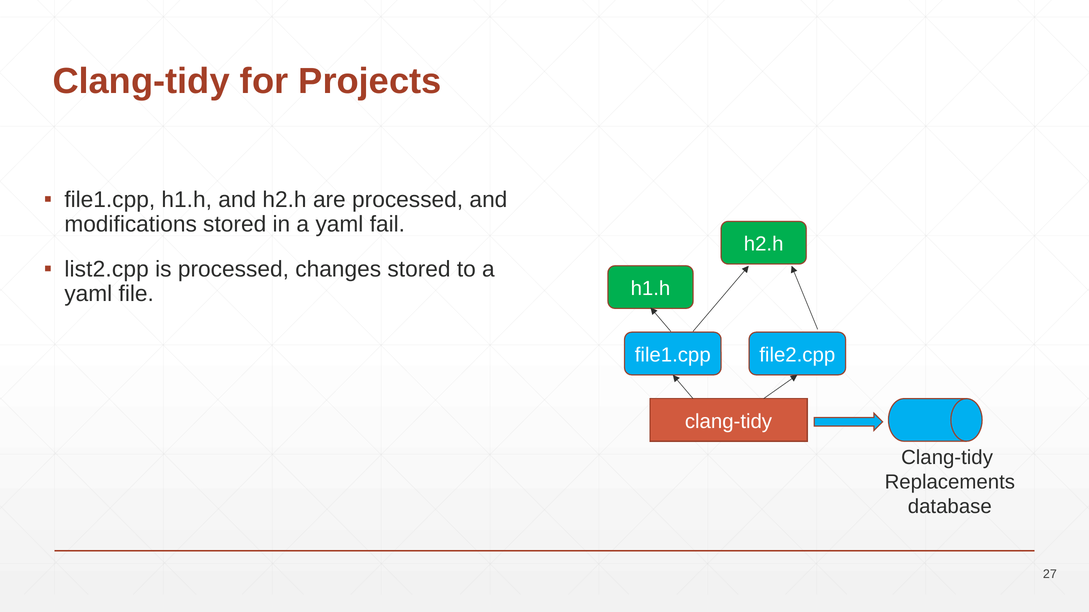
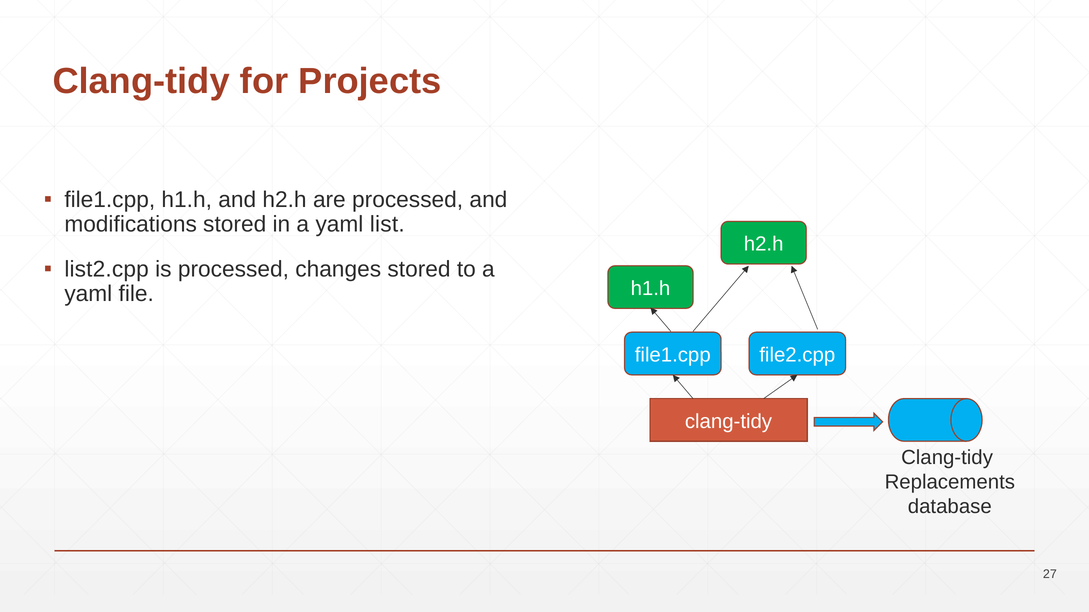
fail: fail -> list (387, 224)
